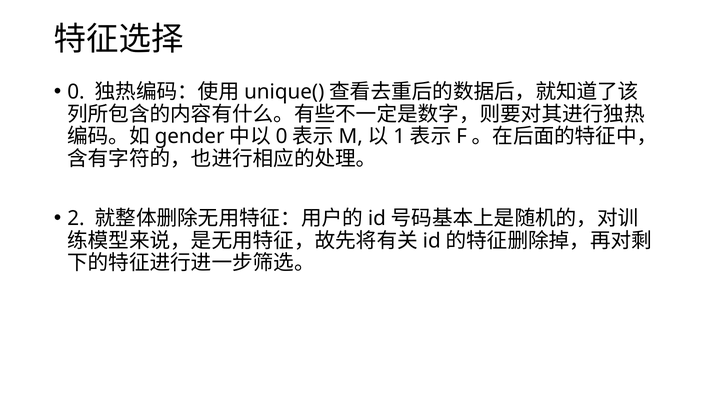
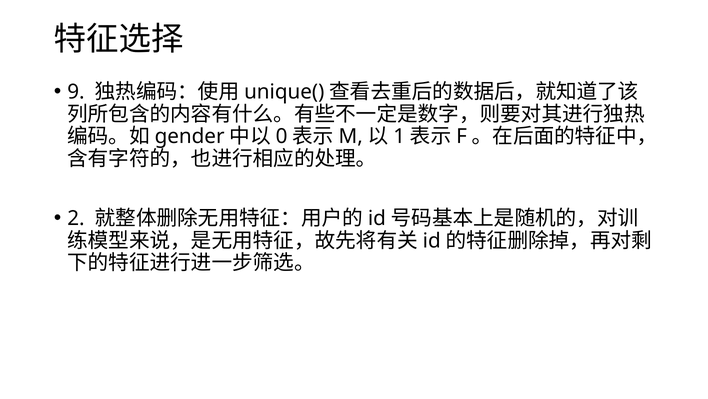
0: 0 -> 9 (76, 92)
